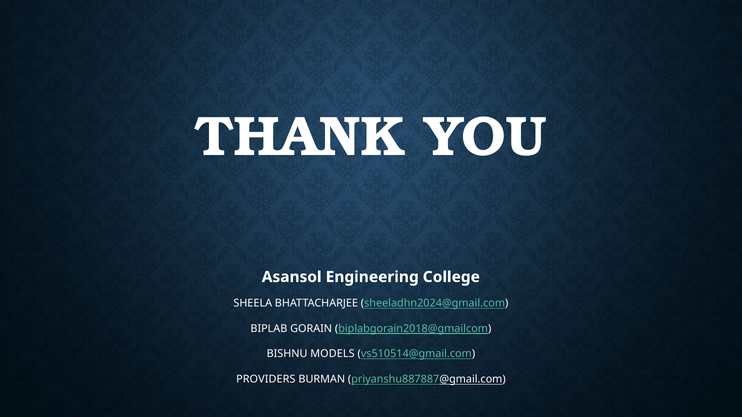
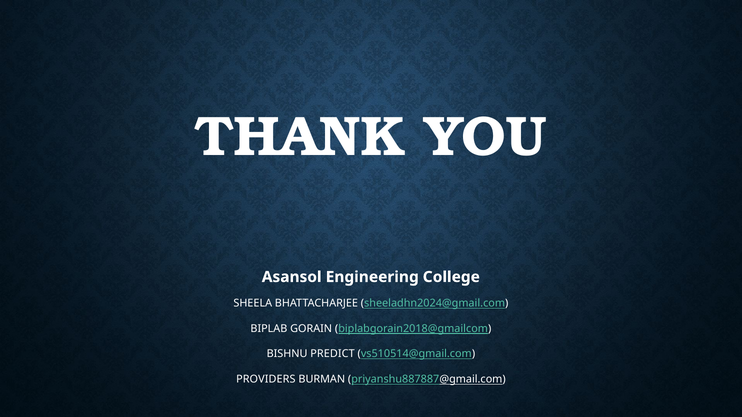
MODELS: MODELS -> PREDICT (332, 354)
